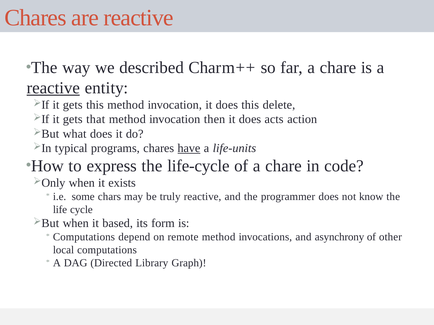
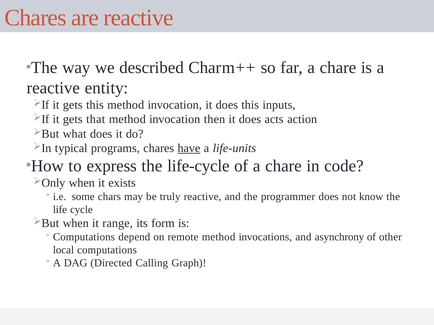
reactive underline: present -> none (53, 88)
delete: delete -> inputs (279, 105)
based: based -> range (118, 224)
Library: Library -> Calling (152, 263)
